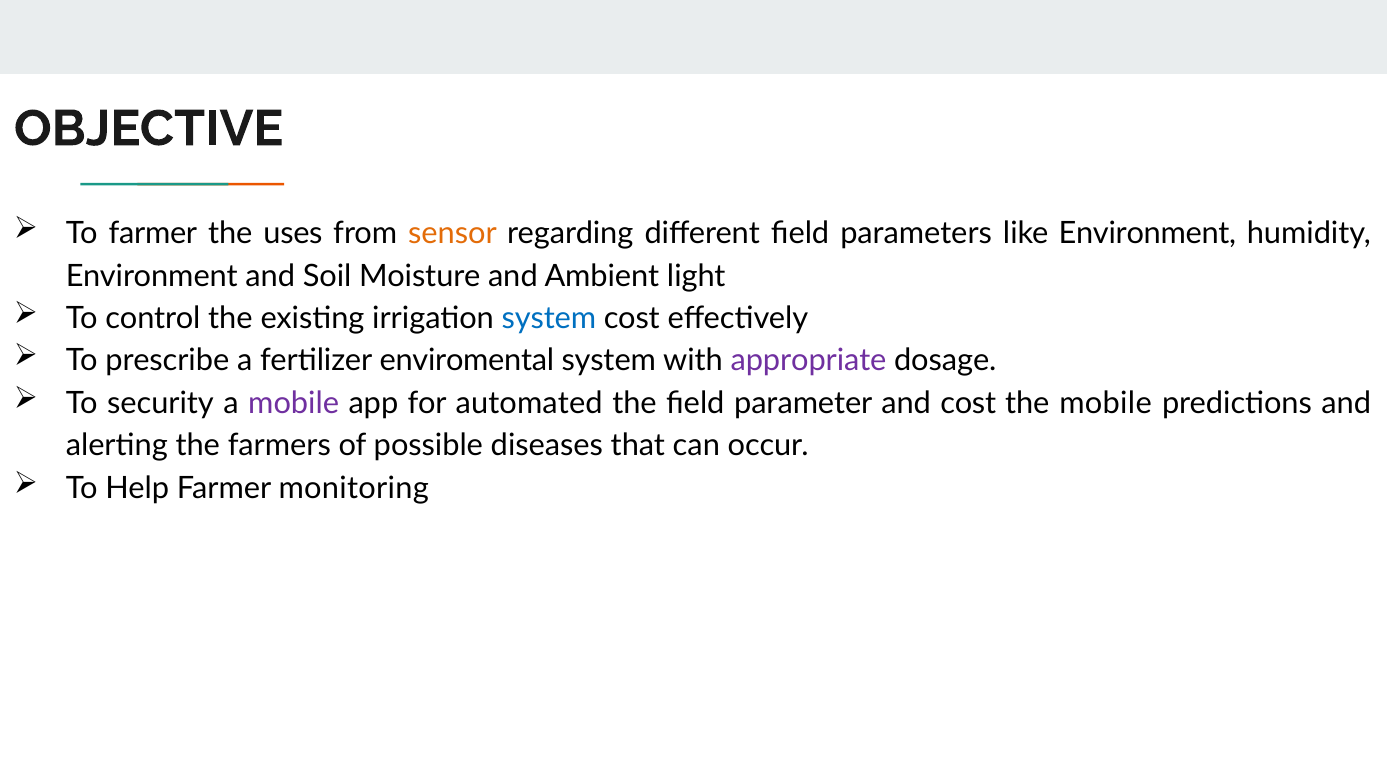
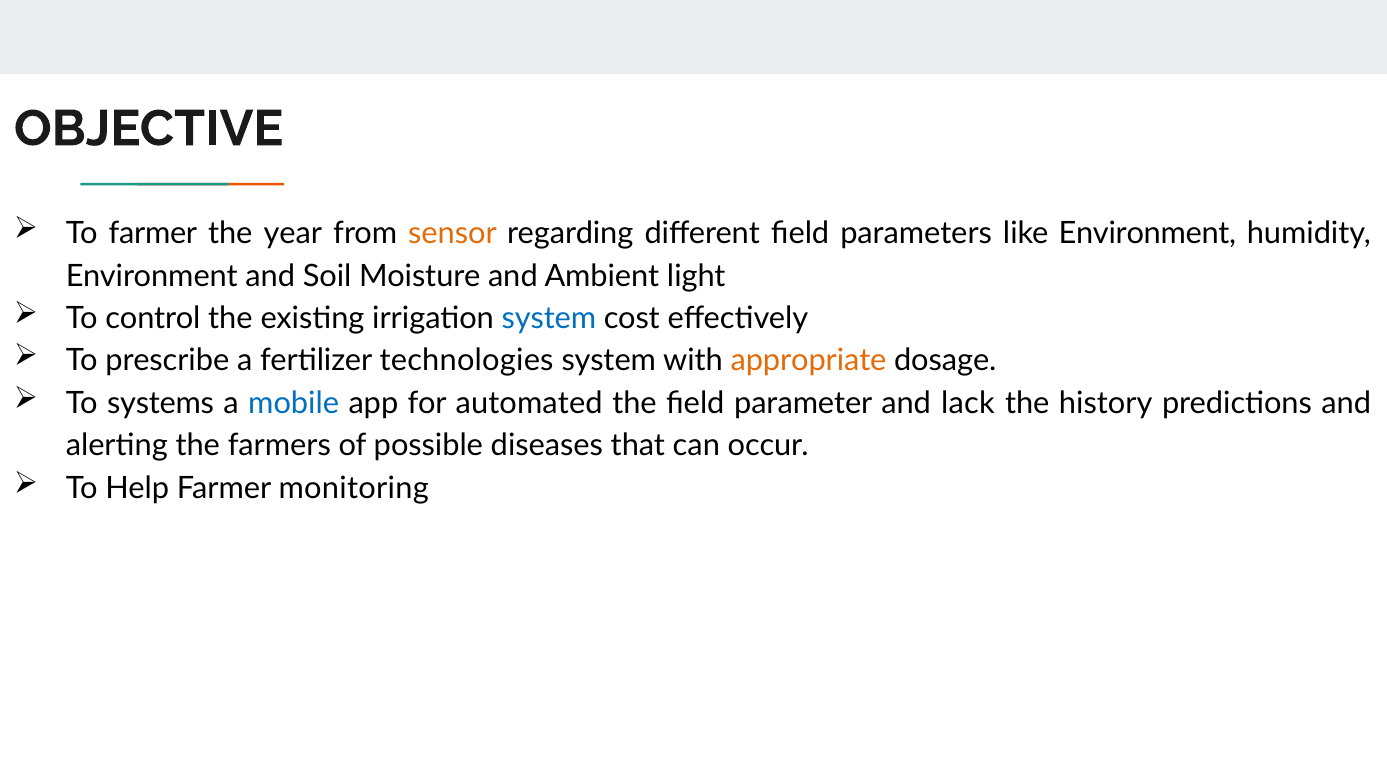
uses: uses -> year (293, 233)
enviromental: enviromental -> technologies (467, 361)
appropriate colour: purple -> orange (809, 361)
security: security -> systems (161, 403)
mobile colour: purple -> blue (294, 403)
and cost: cost -> lack (968, 403)
the mobile: mobile -> history (1106, 403)
